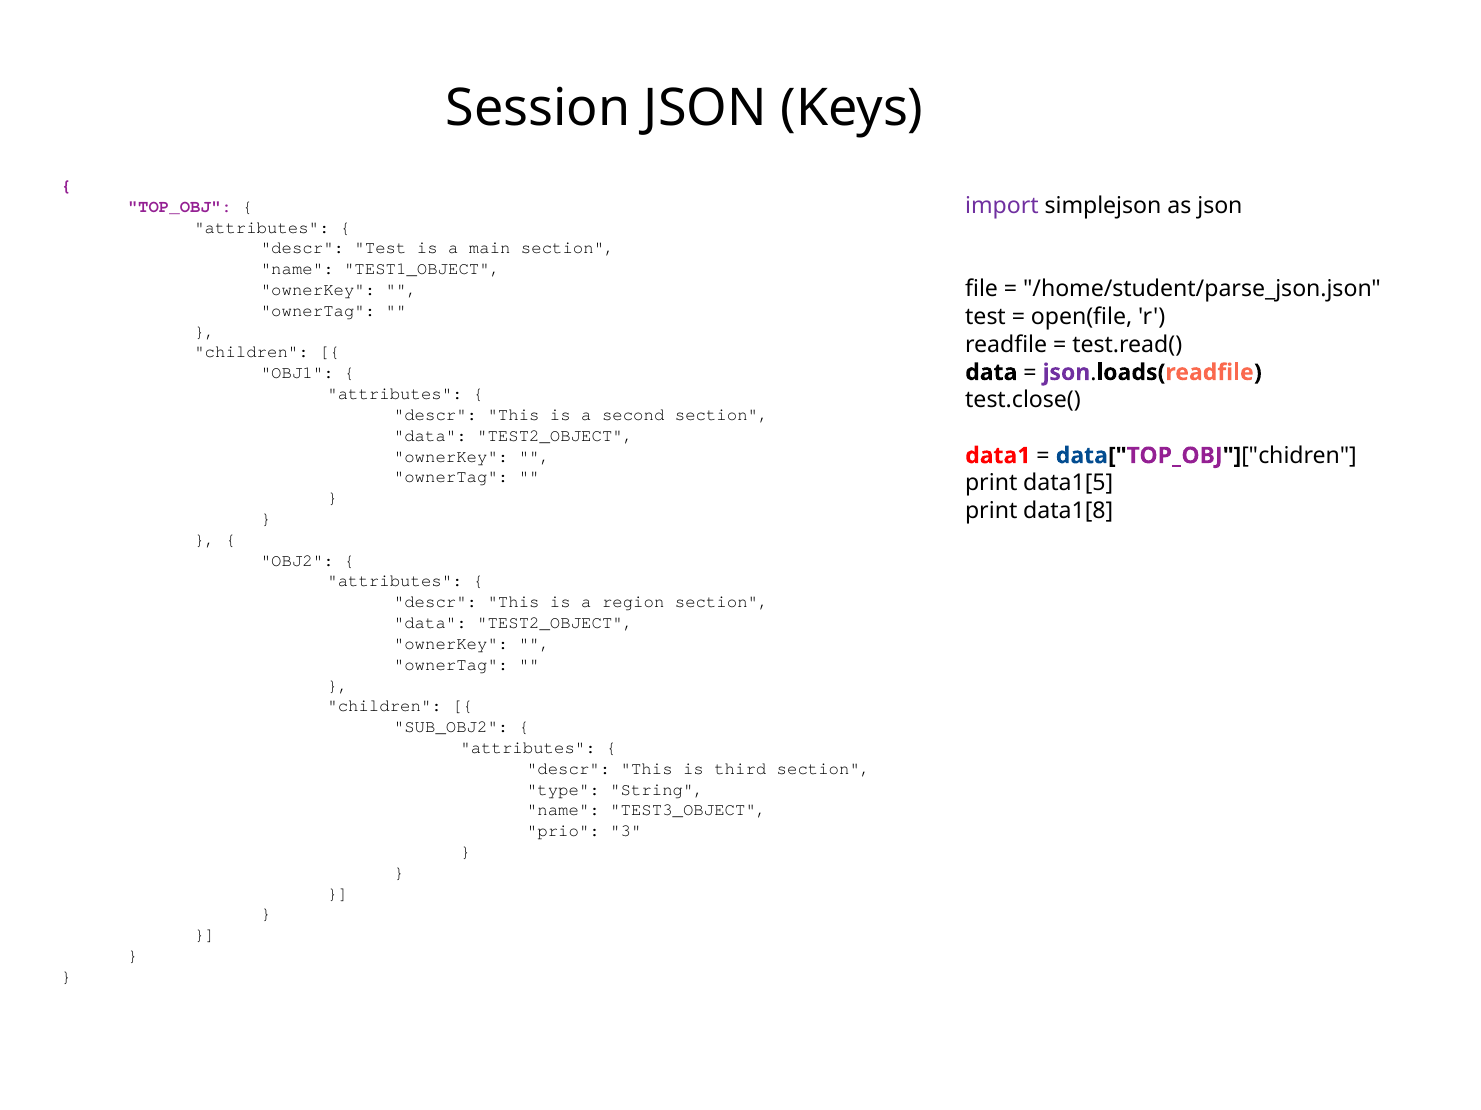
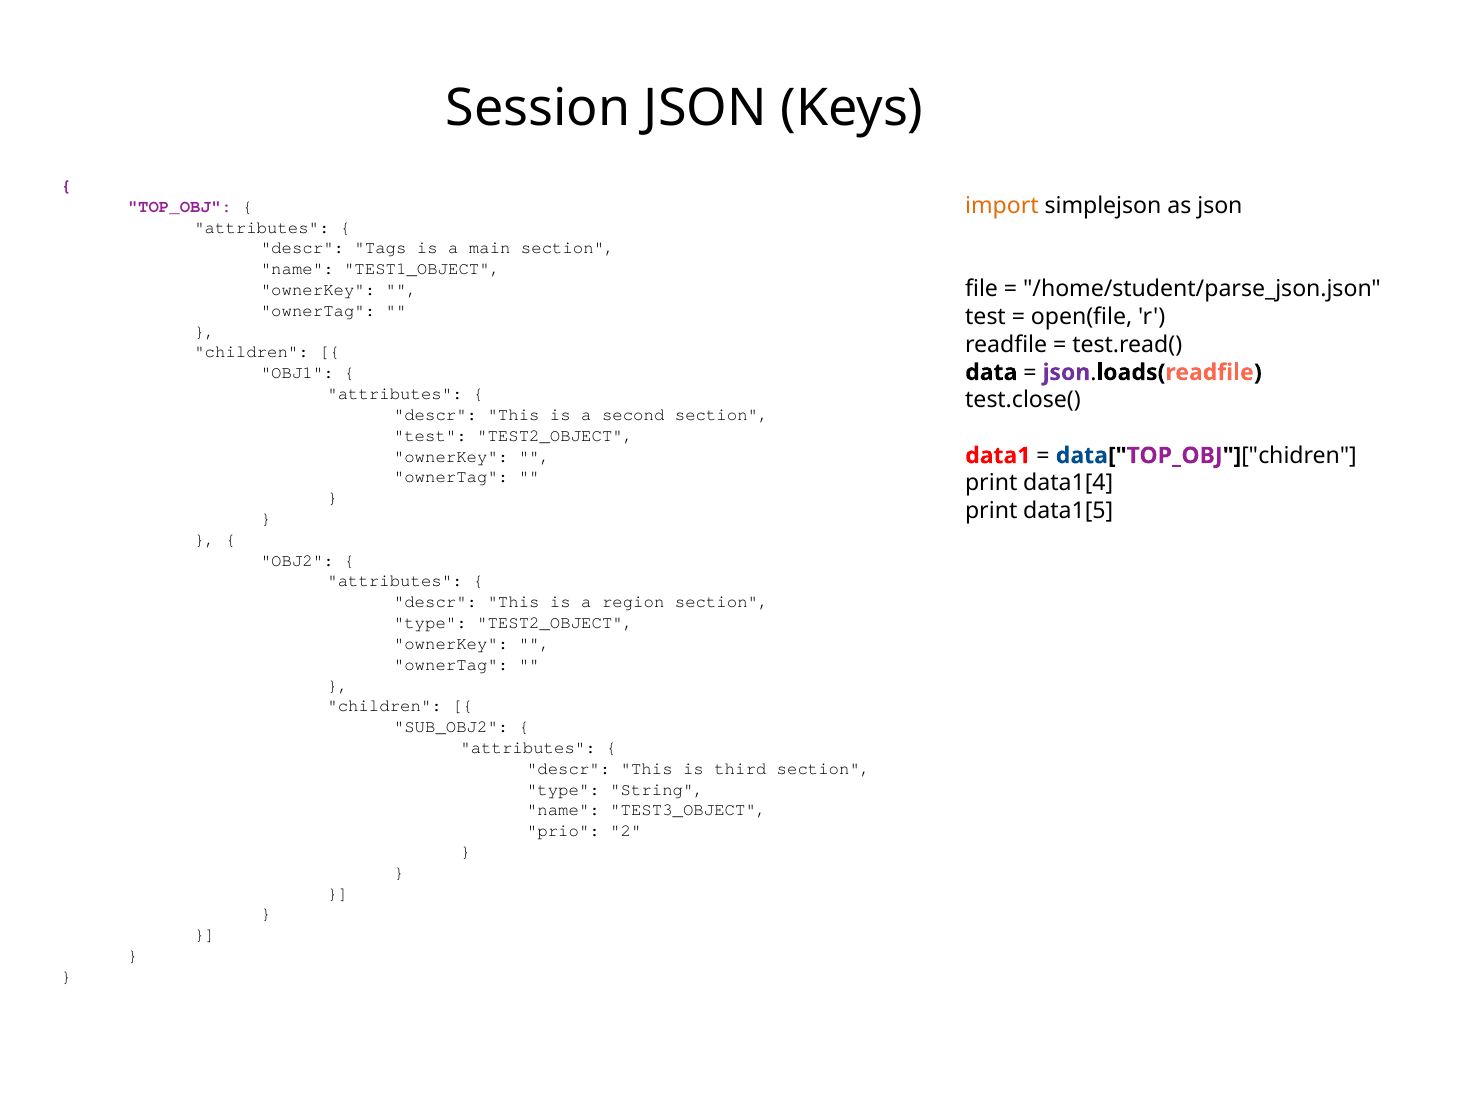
import colour: purple -> orange (1002, 206)
descr Test: Test -> Tags (380, 248)
data: data -> test (430, 436)
data1[5: data1[5 -> data1[4 (1068, 484)
data1[8: data1[8 -> data1[5 (1068, 511)
data: data -> type (430, 623)
3: 3 -> 2 (626, 832)
